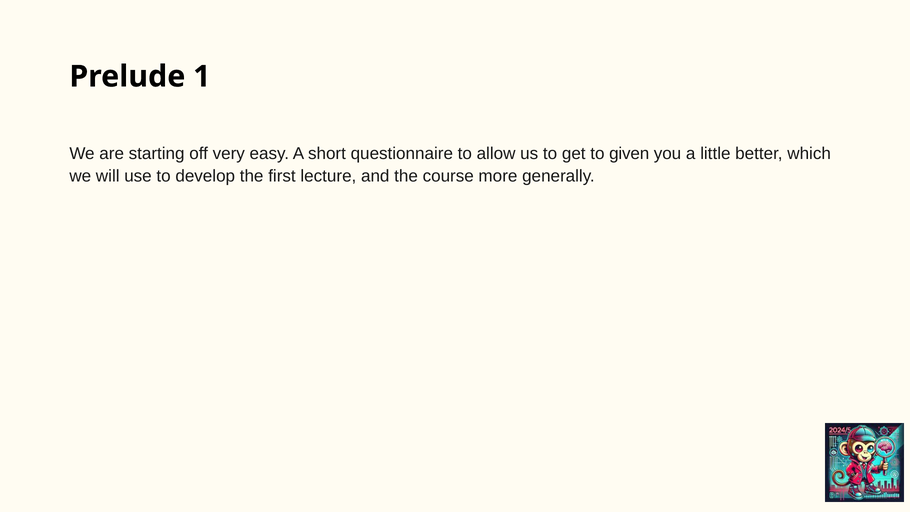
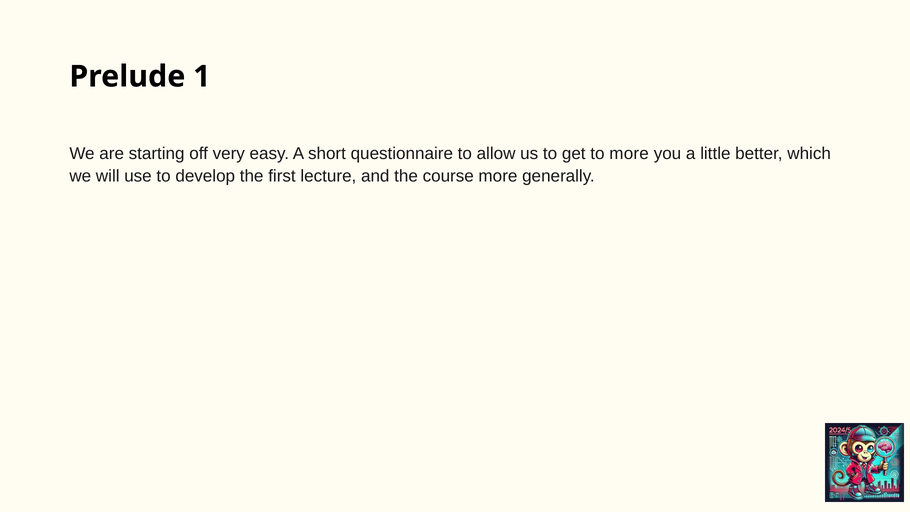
to given: given -> more (629, 153)
